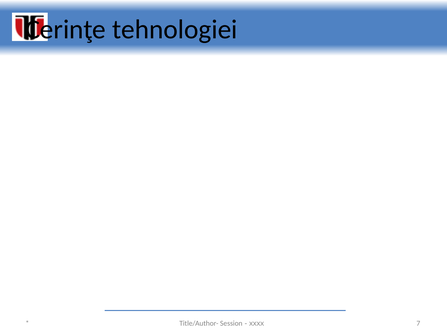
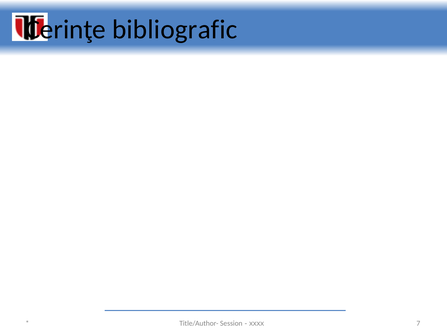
tehnologiei: tehnologiei -> bibliografic (175, 30)
